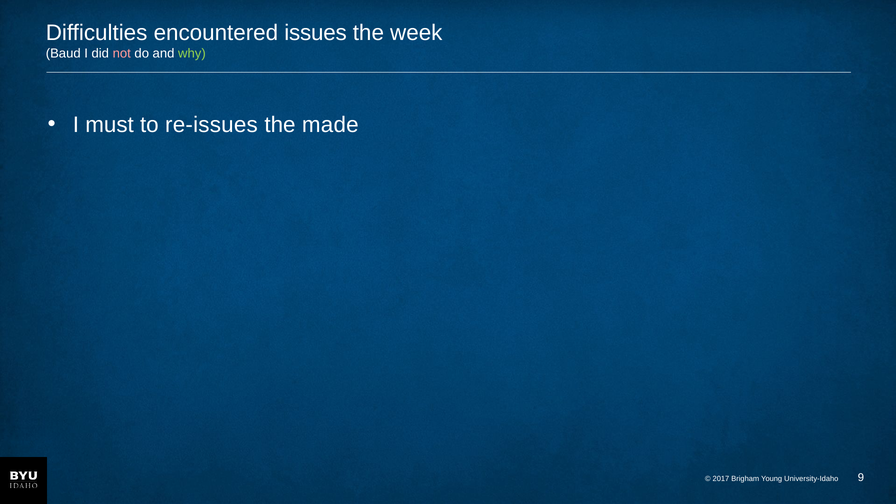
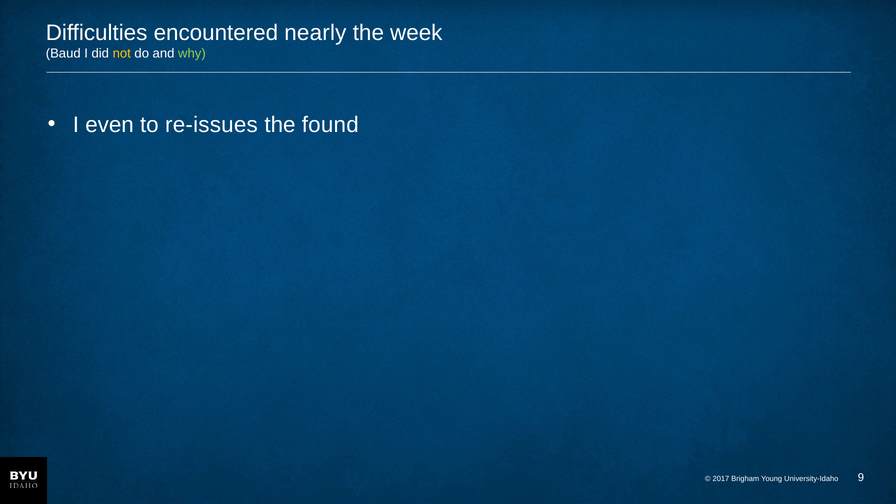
issues: issues -> nearly (315, 33)
not colour: pink -> yellow (122, 53)
must: must -> even (110, 125)
made: made -> found (330, 125)
